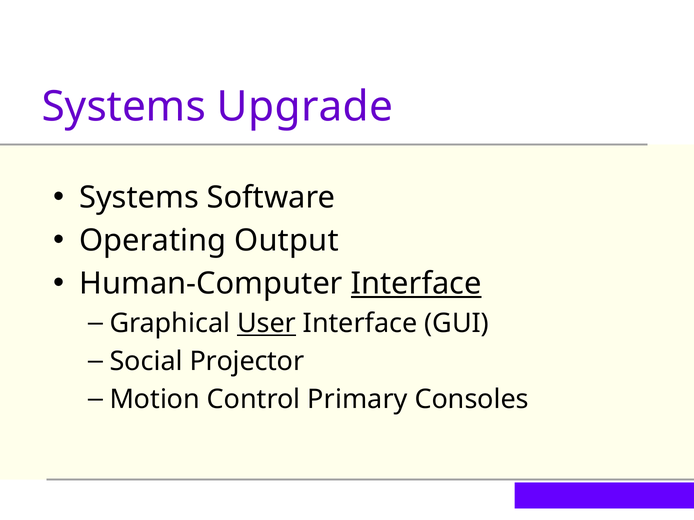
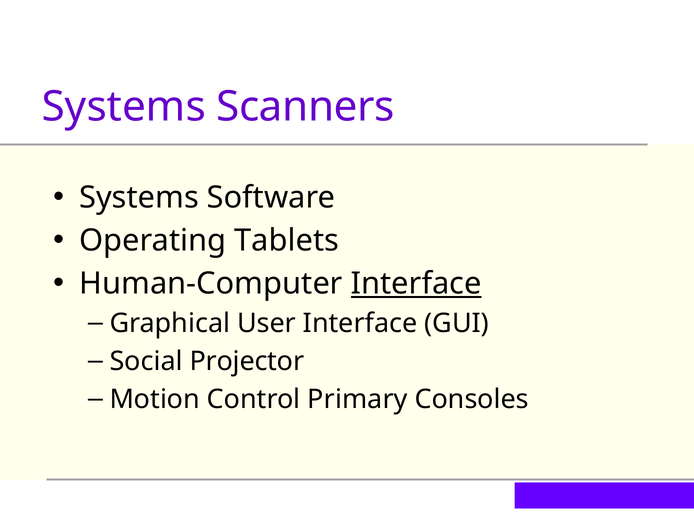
Upgrade: Upgrade -> Scanners (305, 107)
Output: Output -> Tablets (287, 241)
User underline: present -> none (267, 324)
